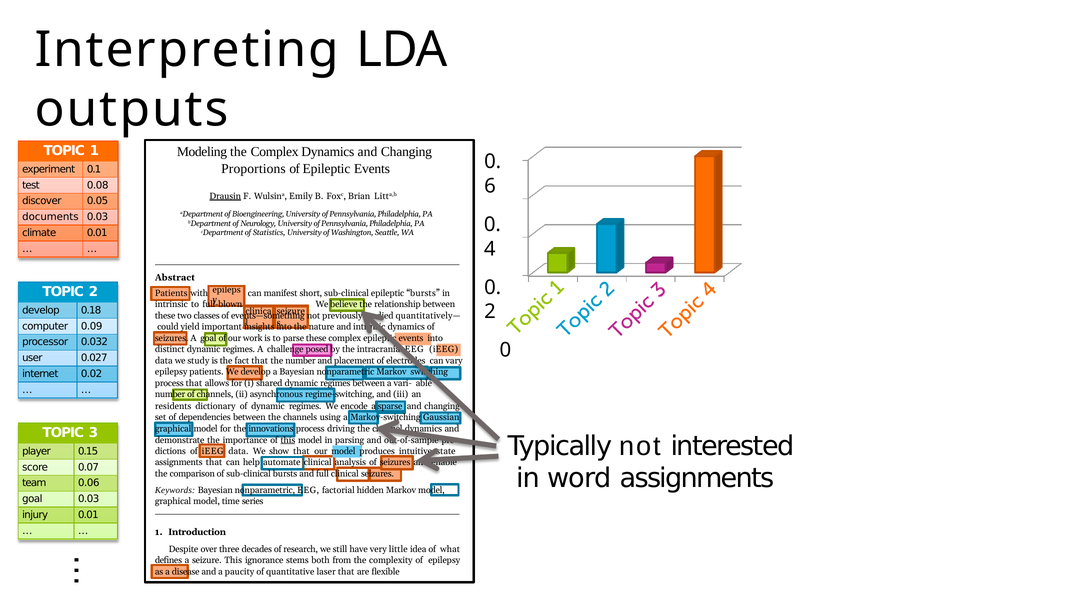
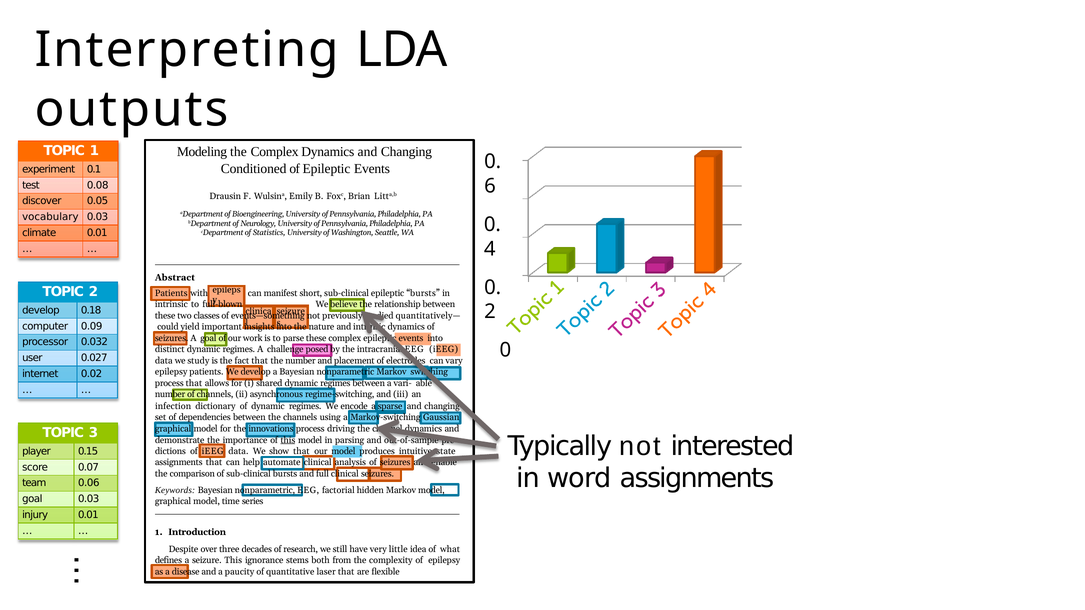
Proportions: Proportions -> Conditioned (254, 169)
Drausin underline: present -> none (225, 196)
documents: documents -> vocabulary (50, 217)
residents: residents -> infection (173, 406)
